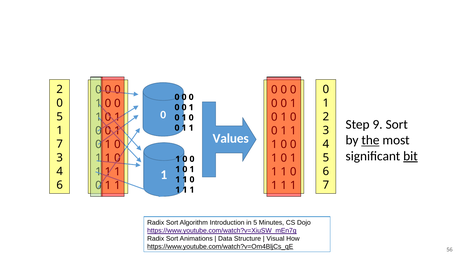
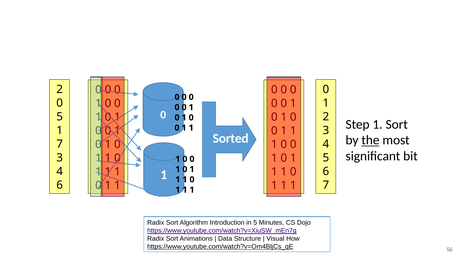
Step 9: 9 -> 1 (378, 125)
Values: Values -> Sorted (231, 139)
bit underline: present -> none (410, 156)
